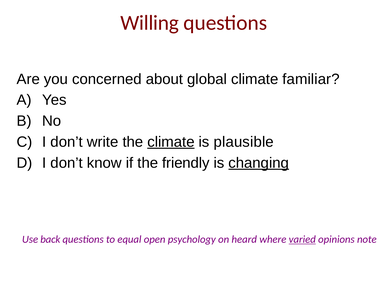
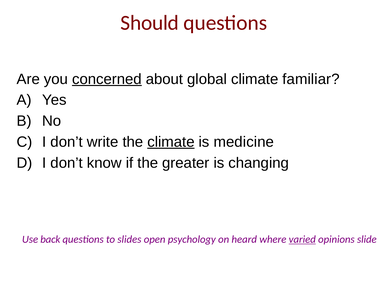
Willing: Willing -> Should (150, 23)
concerned underline: none -> present (107, 79)
plausible: plausible -> medicine (244, 142)
friendly: friendly -> greater (186, 163)
changing underline: present -> none (259, 163)
equal: equal -> slides (129, 239)
note: note -> slide (367, 239)
